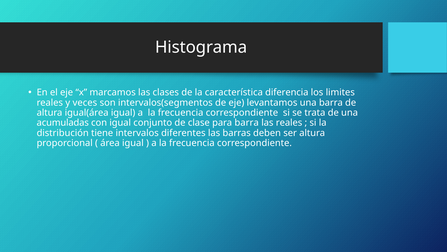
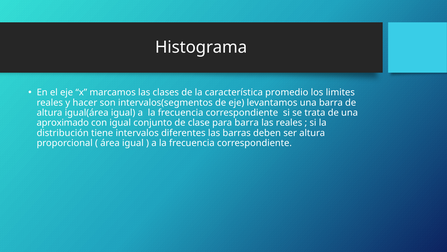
diferencia: diferencia -> promedio (287, 92)
veces: veces -> hacer (85, 102)
acumuladas: acumuladas -> aproximado (63, 123)
